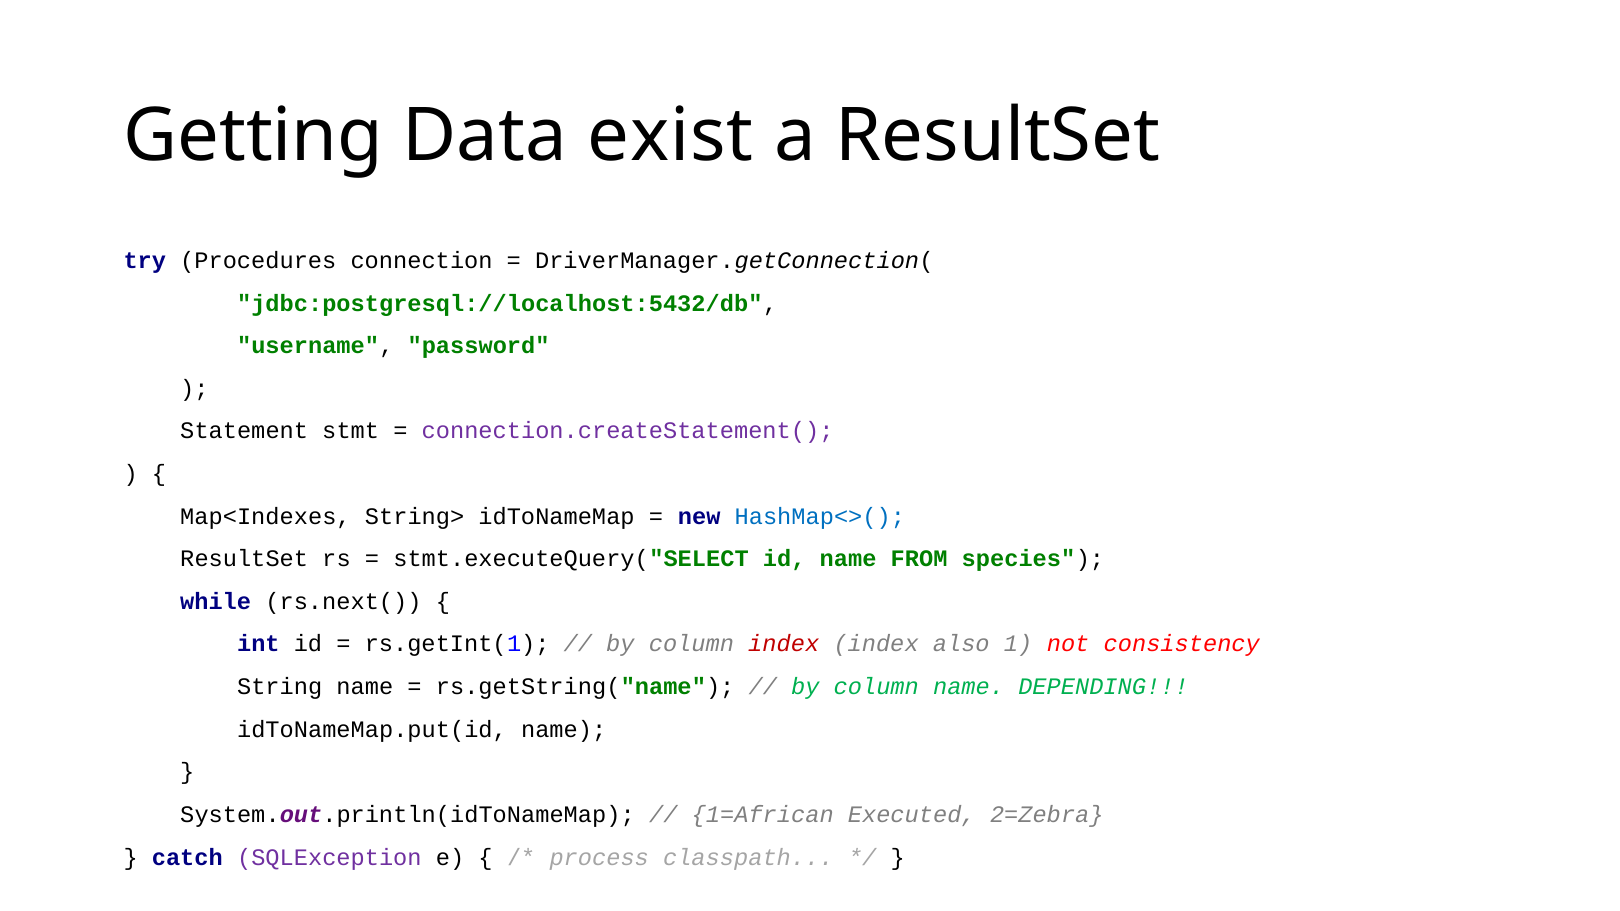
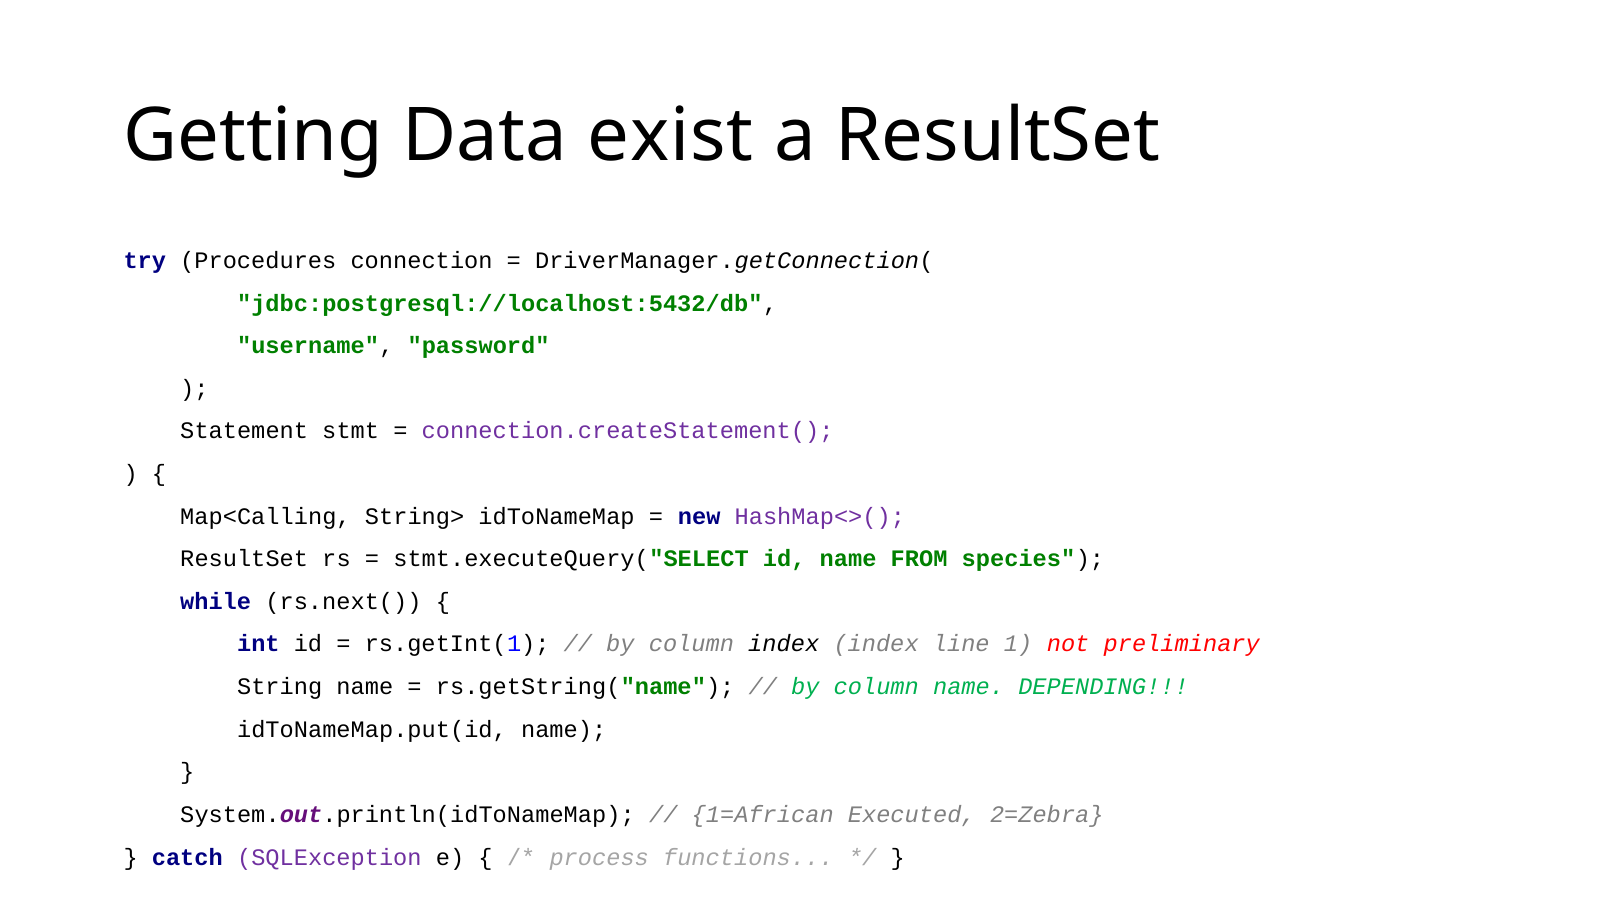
Map<Indexes: Map<Indexes -> Map<Calling (265, 517)
HashMap<>( colour: blue -> purple (820, 517)
index colour: red -> black (784, 644)
also: also -> line (961, 644)
consistency: consistency -> preliminary (1182, 644)
classpath: classpath -> functions (748, 857)
